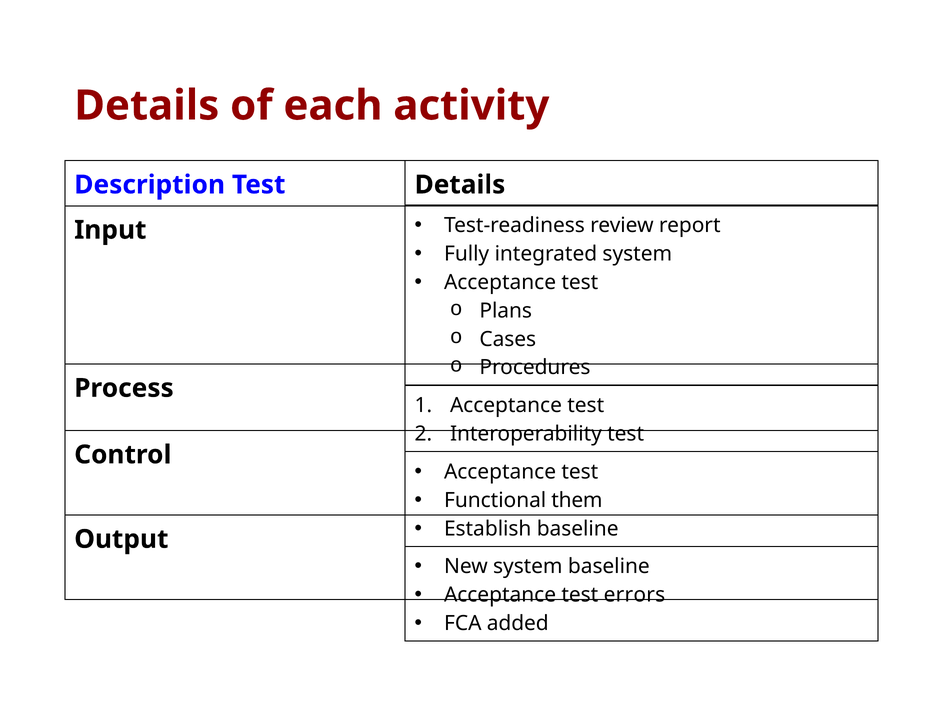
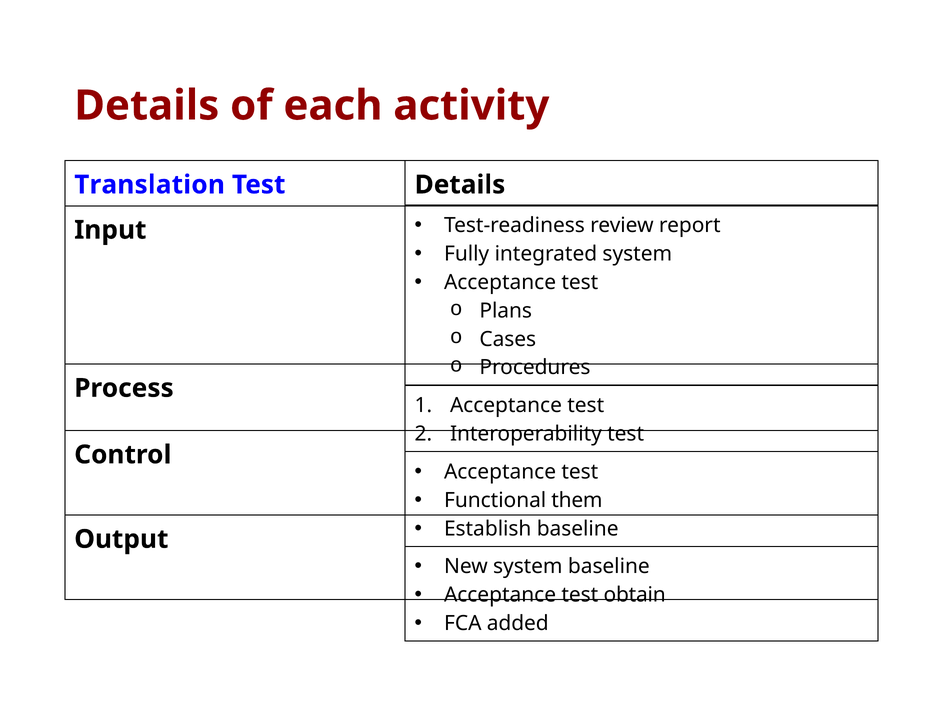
Description: Description -> Translation (150, 185)
errors: errors -> obtain (635, 595)
